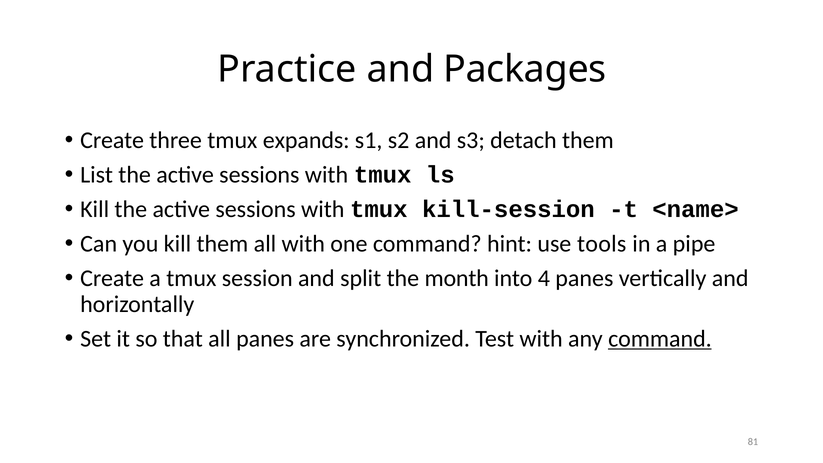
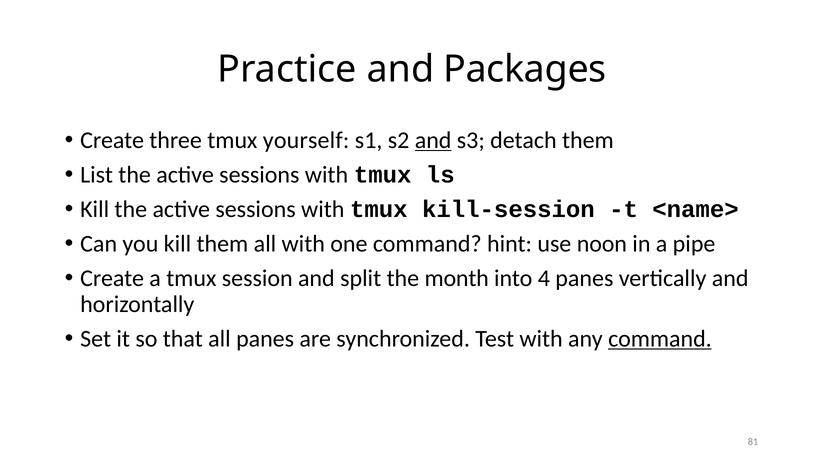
expands: expands -> yourself (306, 140)
and underline: none -> present (433, 140)
tools: tools -> noon (602, 244)
